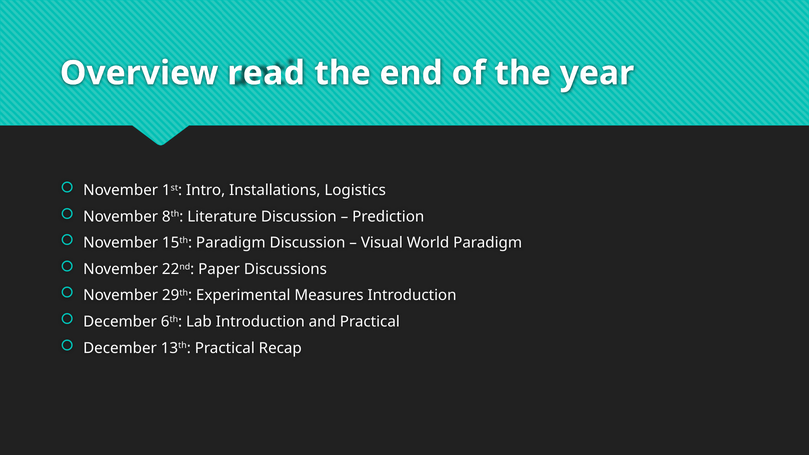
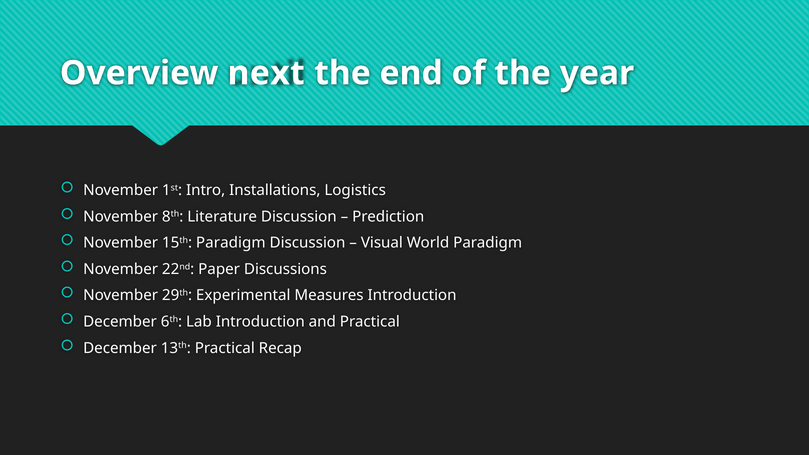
read: read -> next (266, 73)
